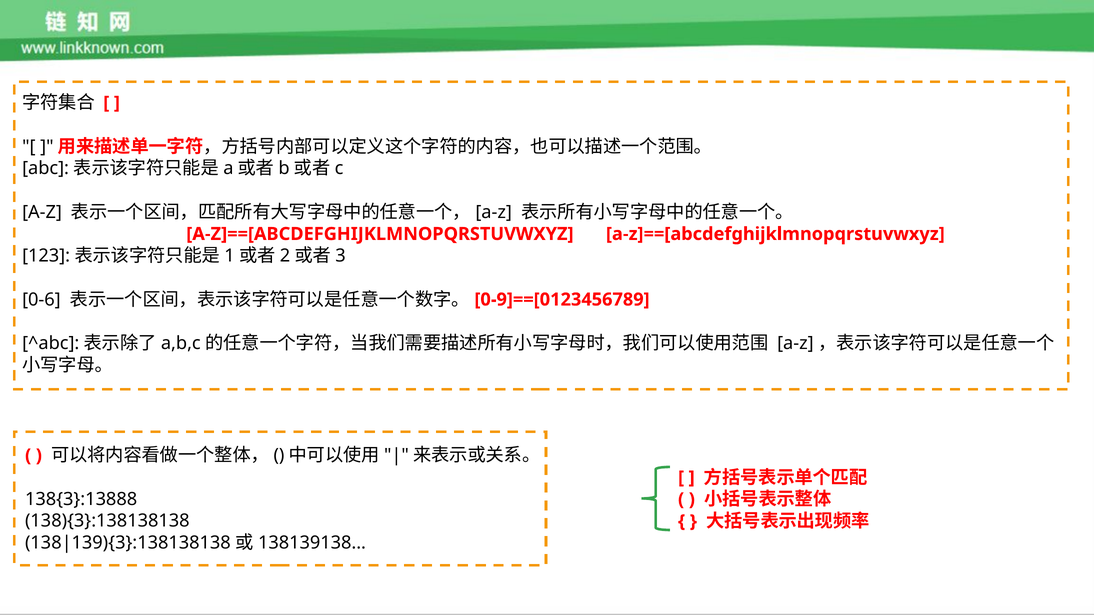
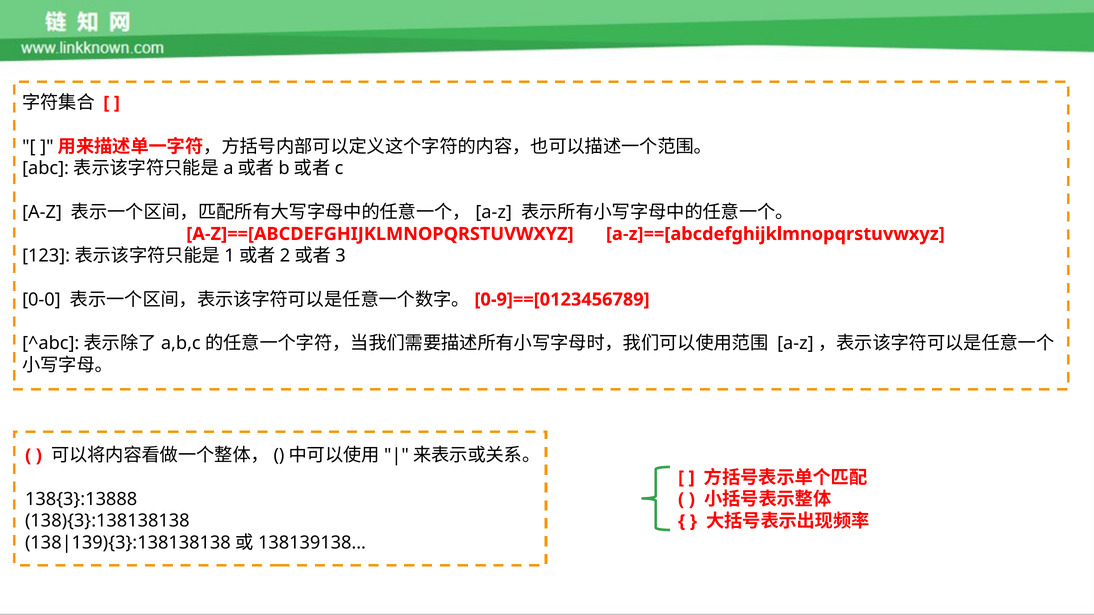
0-6: 0-6 -> 0-0 (41, 300)
